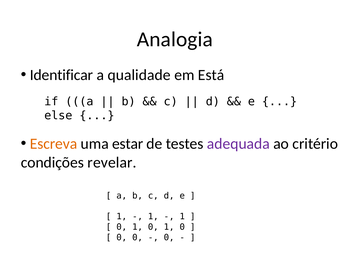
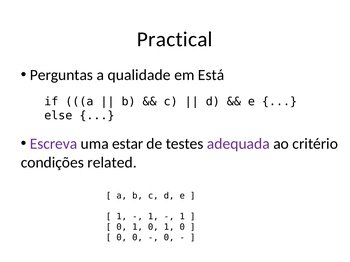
Analogia: Analogia -> Practical (175, 39)
Identificar: Identificar -> Perguntas (61, 75)
Escreva colour: orange -> purple (54, 144)
revelar: revelar -> related (112, 163)
